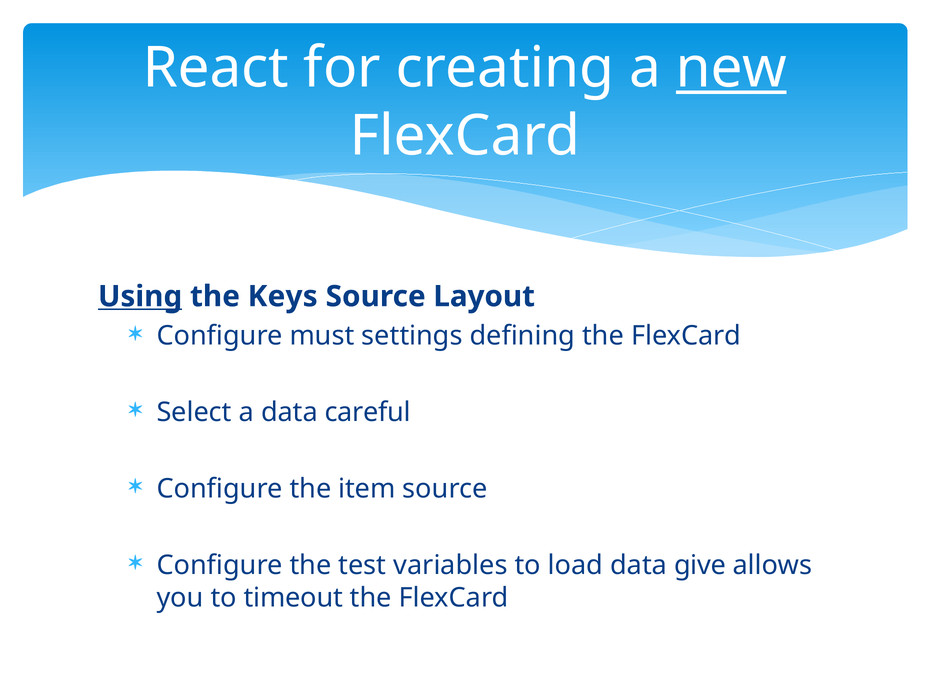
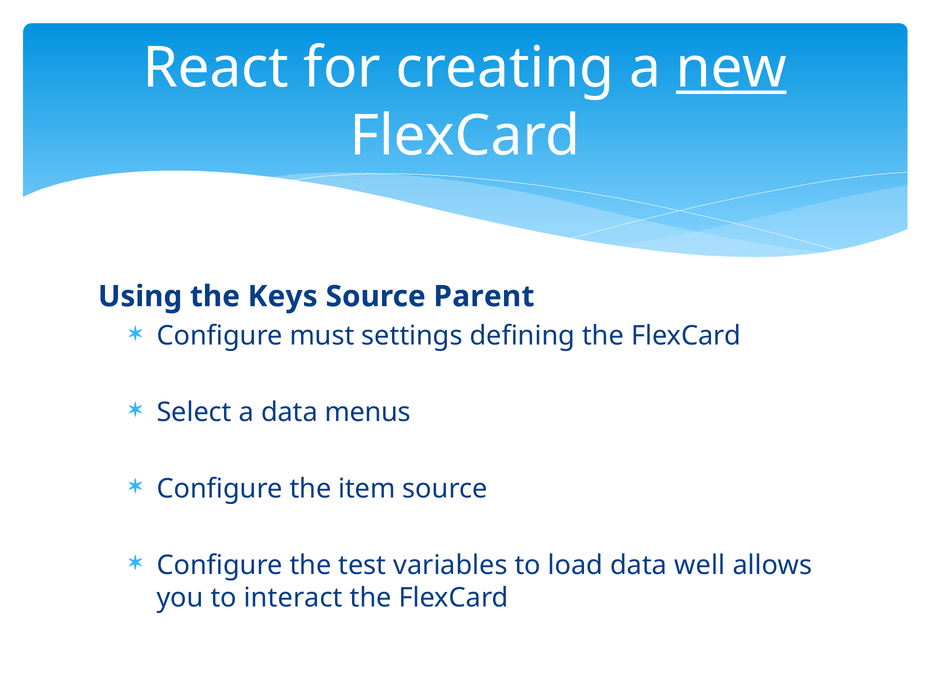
Using underline: present -> none (140, 297)
Layout: Layout -> Parent (484, 297)
careful: careful -> menus (368, 413)
give: give -> well (700, 566)
timeout: timeout -> interact (293, 598)
